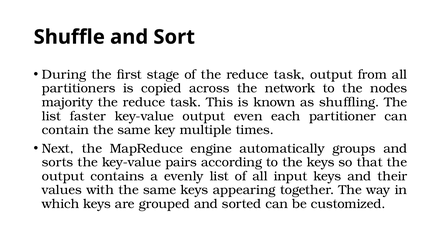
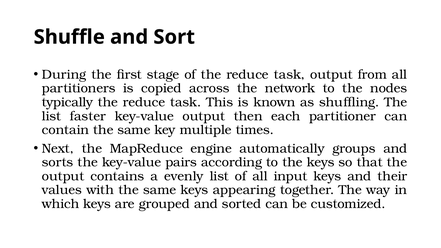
majority: majority -> typically (67, 102)
even: even -> then (248, 116)
